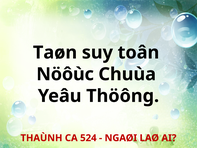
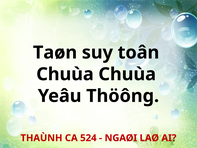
Nöôùc: Nöôùc -> Chuùa (65, 74)
